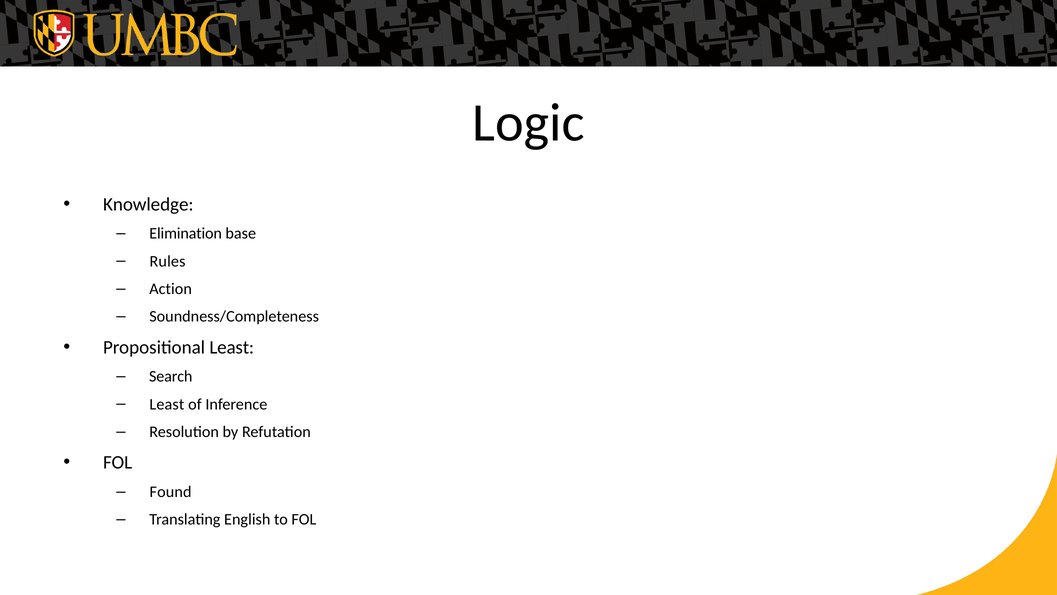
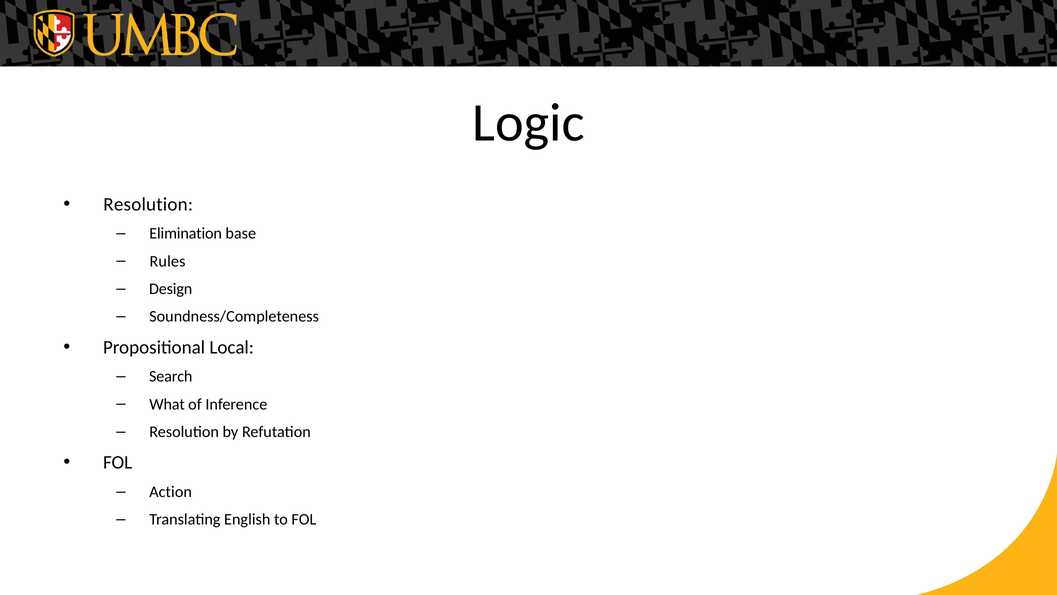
Knowledge: Knowledge -> Resolution (148, 204)
Action: Action -> Design (171, 289)
Propositional Least: Least -> Local (232, 347)
Least: Least -> What (167, 404)
Found: Found -> Action (171, 492)
